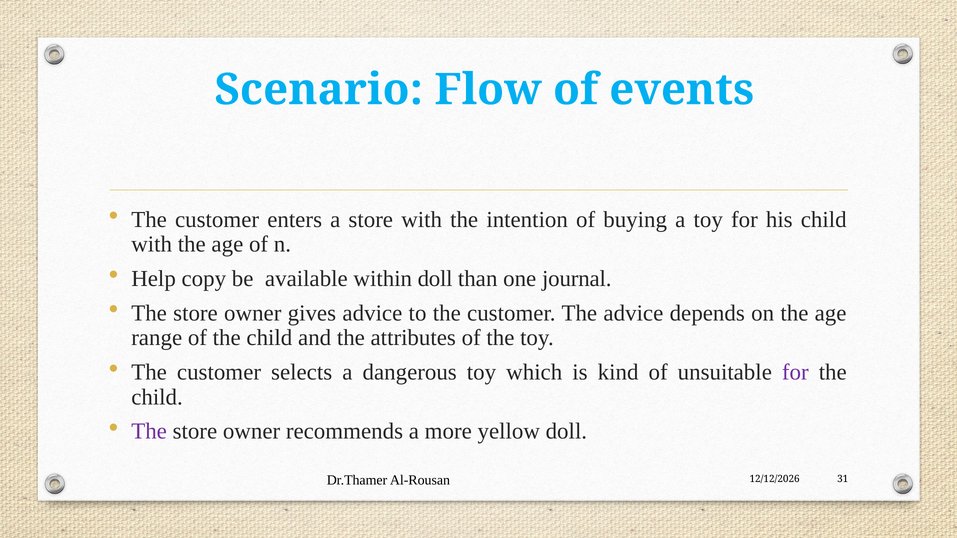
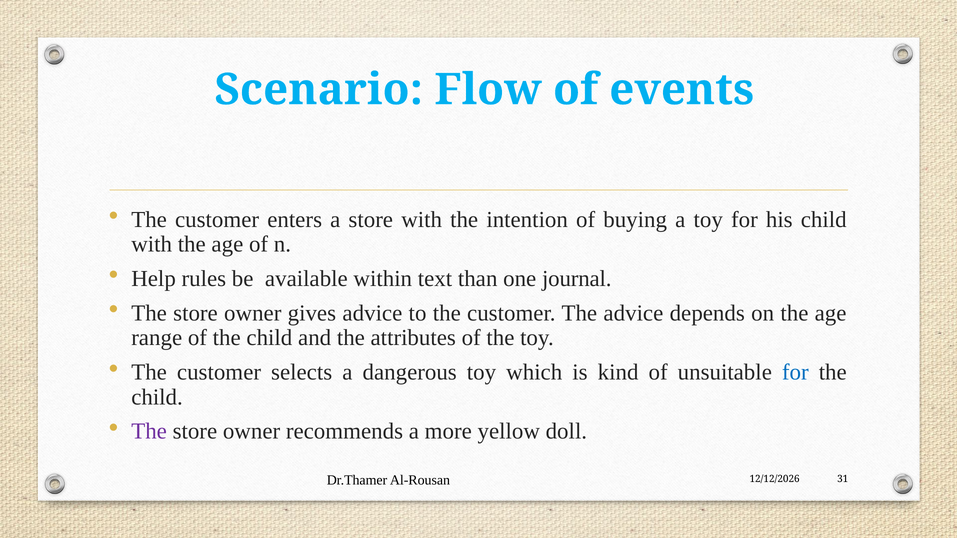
copy: copy -> rules (204, 279)
within doll: doll -> text (435, 279)
for colour: purple -> blue (795, 372)
